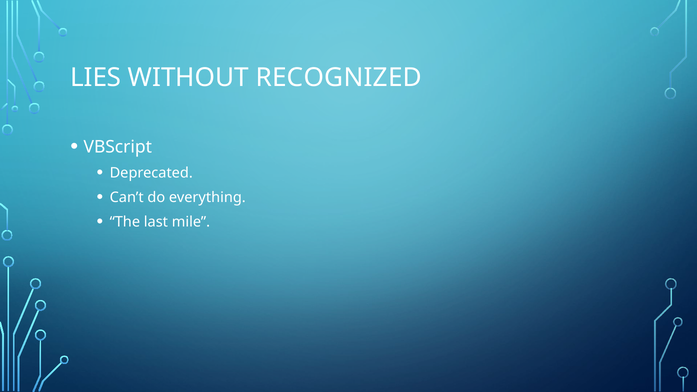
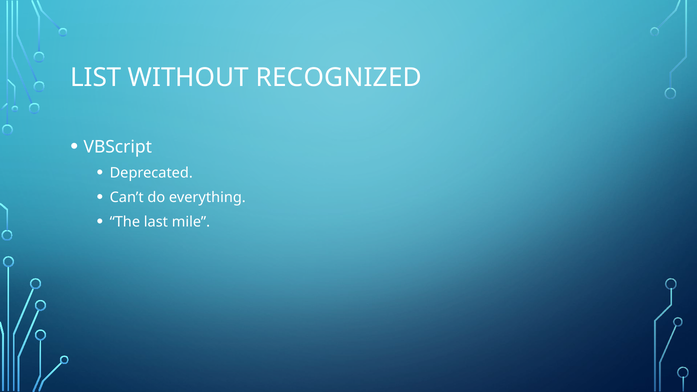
LIES: LIES -> LIST (96, 77)
